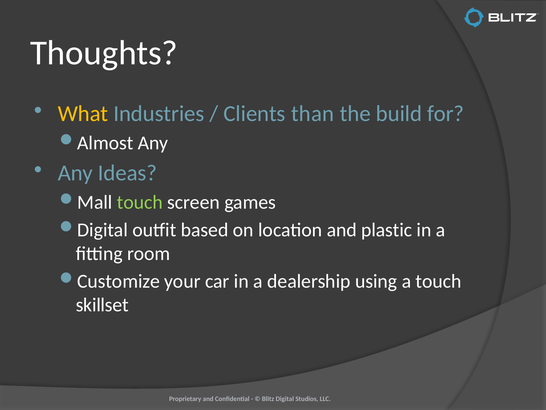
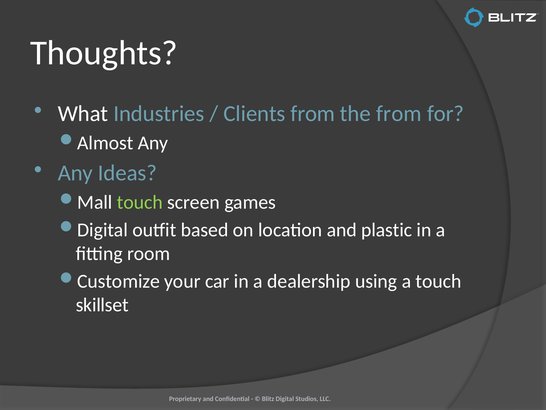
What colour: yellow -> white (83, 113)
Clients than: than -> from (313, 113)
the build: build -> from (399, 113)
